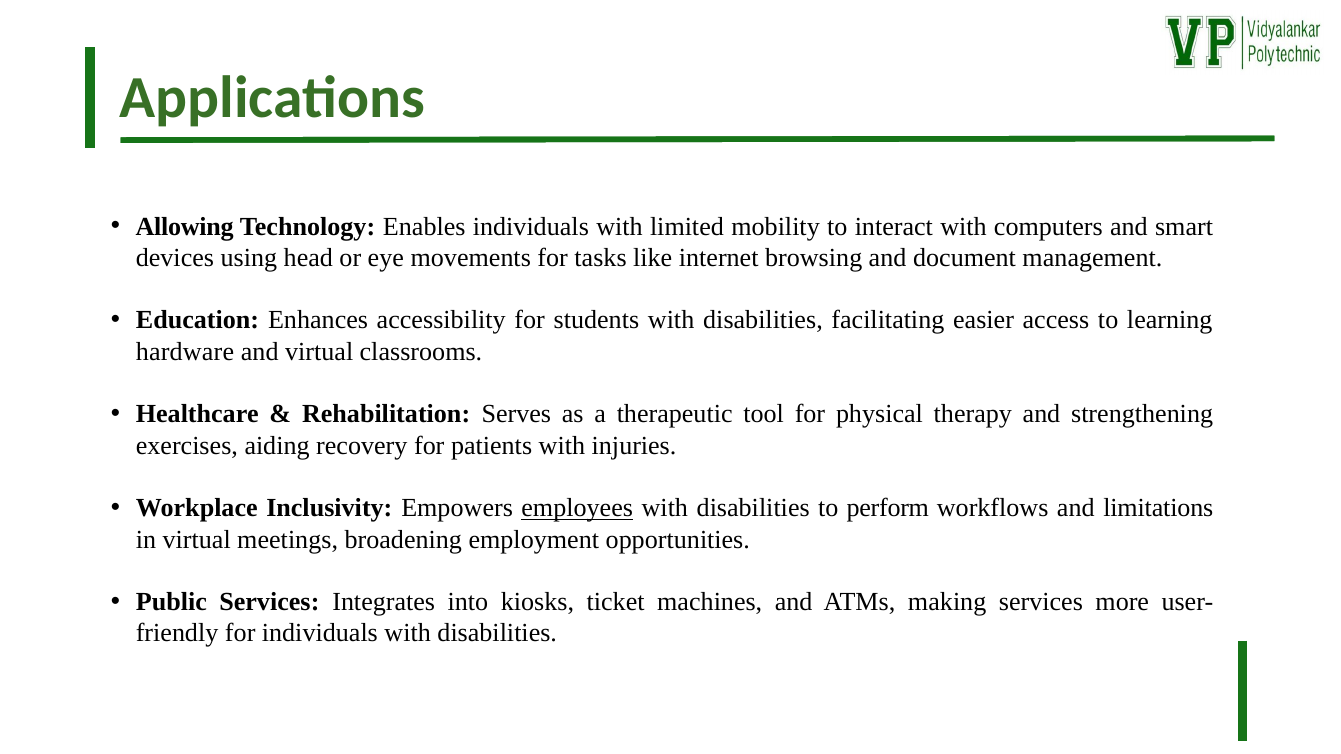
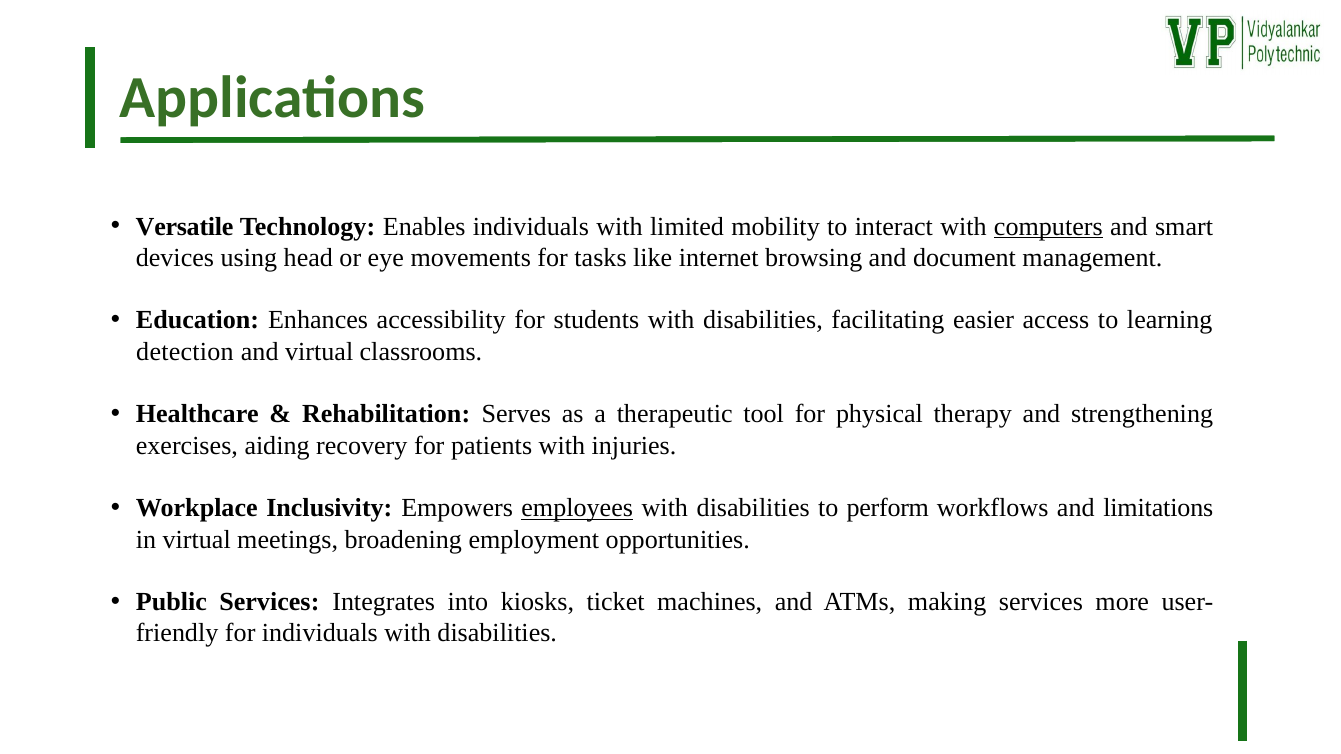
Allowing: Allowing -> Versatile (185, 227)
computers underline: none -> present (1048, 227)
hardware: hardware -> detection (185, 352)
